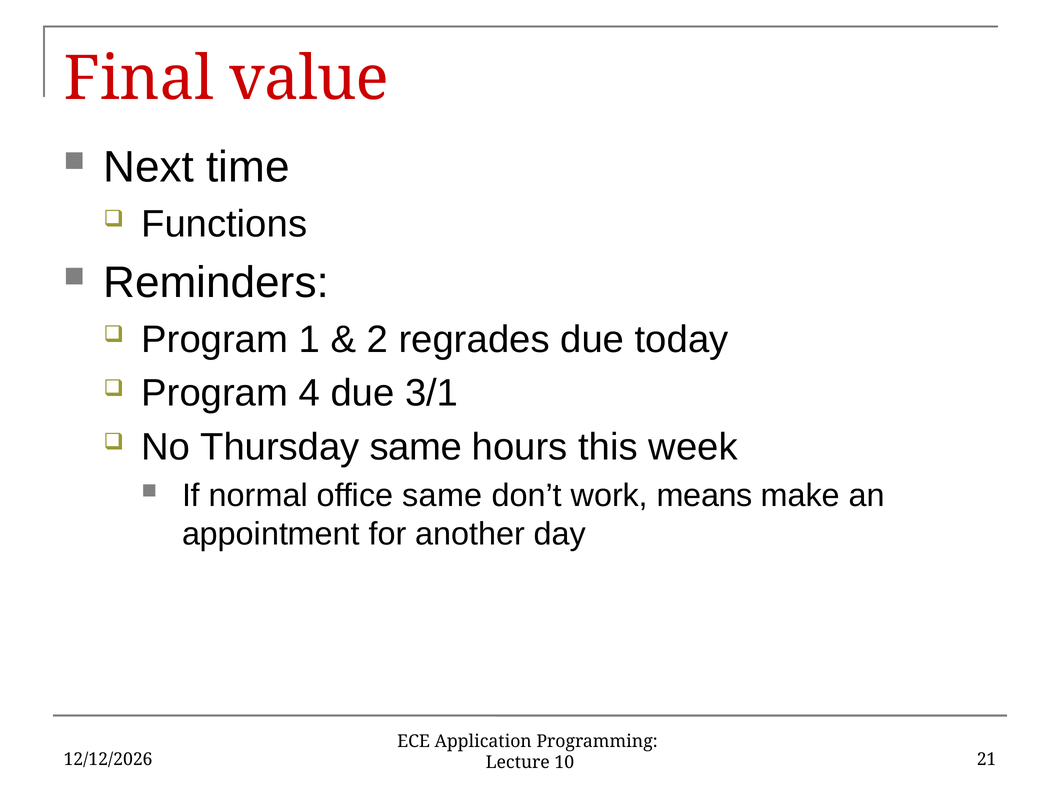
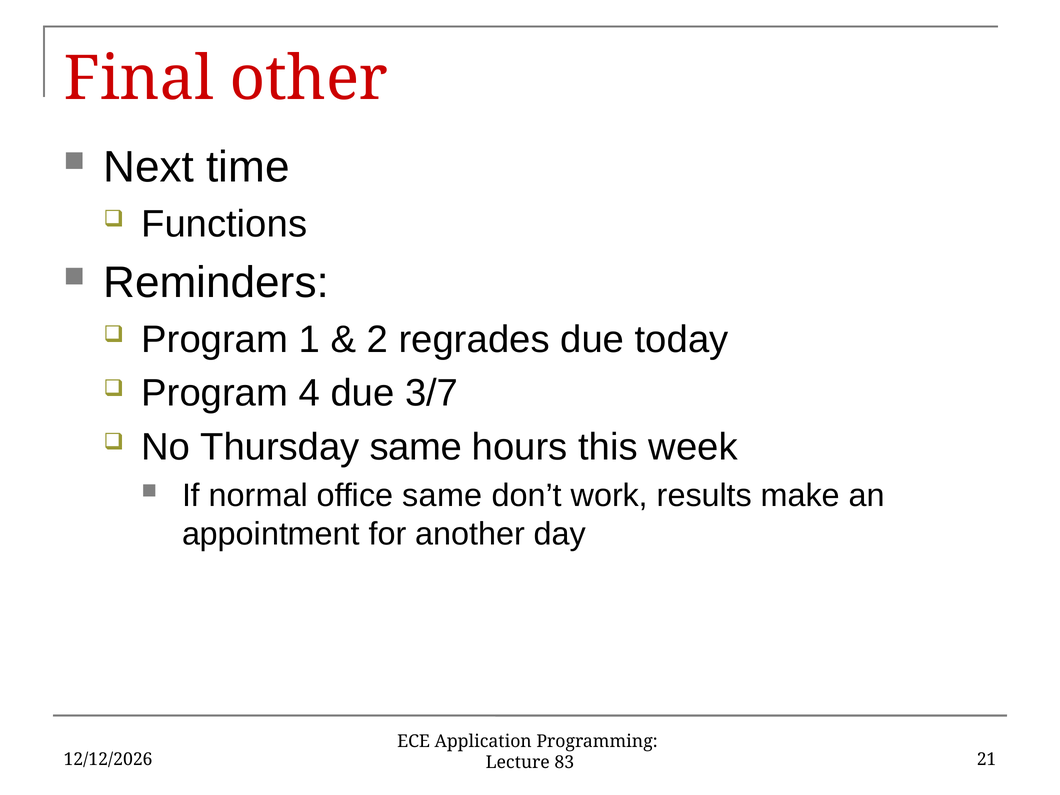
value: value -> other (309, 79)
3/1: 3/1 -> 3/7 (432, 393)
means: means -> results (704, 495)
10: 10 -> 83 (564, 763)
